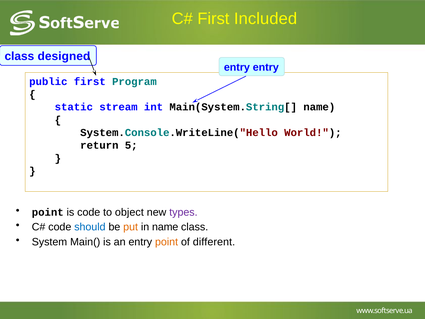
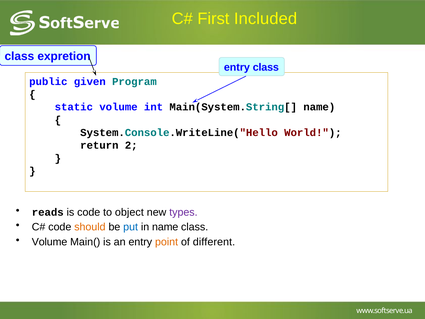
designed: designed -> expretion (64, 56)
entry entry: entry -> class (266, 67)
public first: first -> given (90, 82)
static stream: stream -> volume (118, 107)
5: 5 -> 2 (131, 145)
point: point -> reads (48, 212)
should colour: blue -> orange (90, 227)
put colour: orange -> blue (131, 227)
System: System -> Volume (50, 242)
